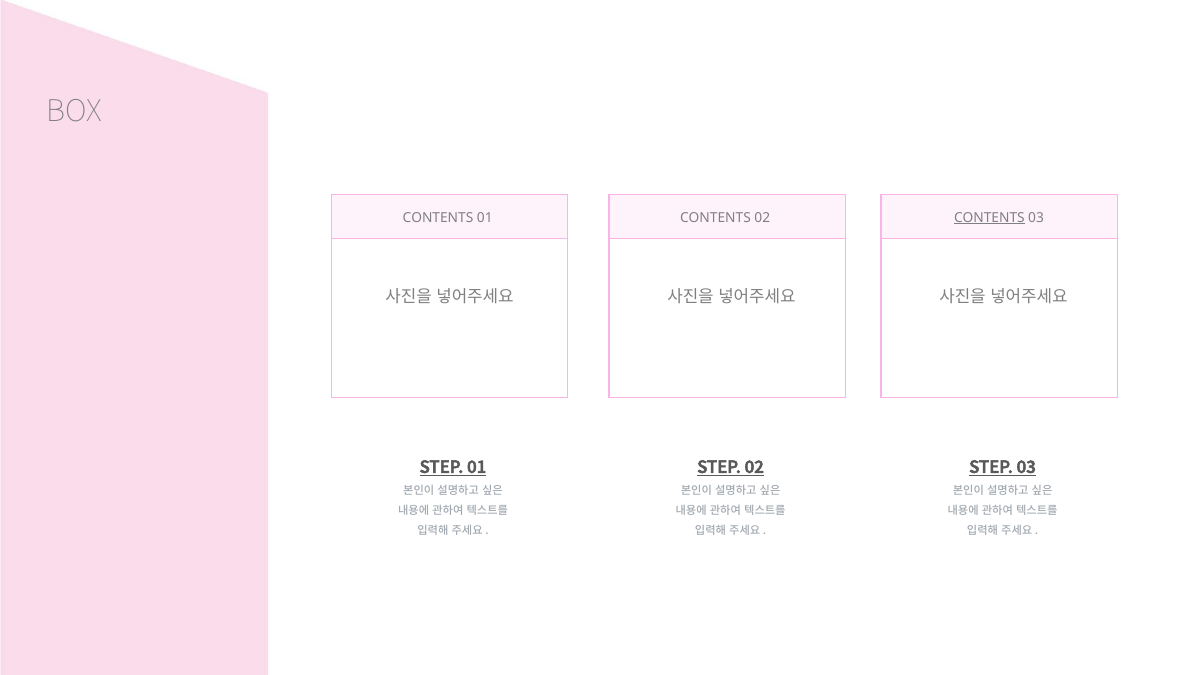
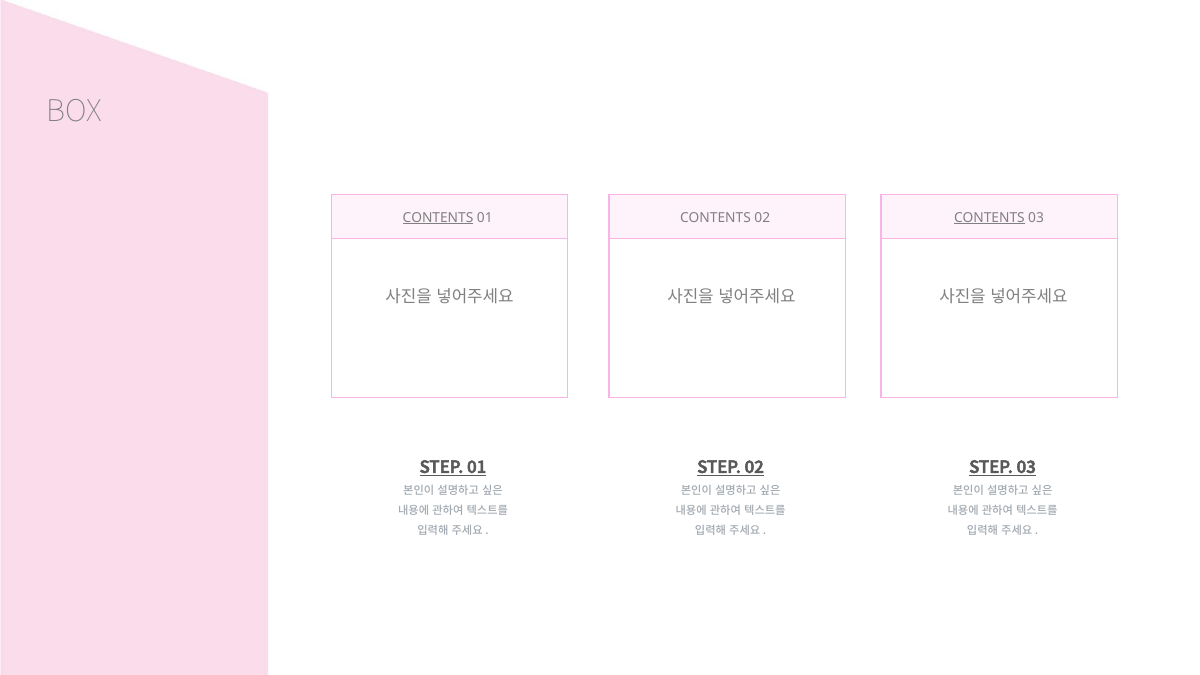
CONTENTS underline: none -> present (438, 218)
